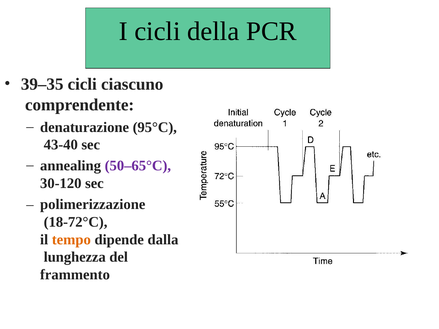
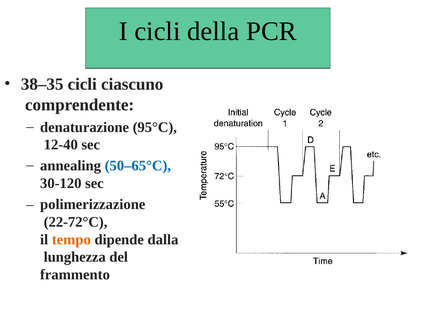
39–35: 39–35 -> 38–35 (42, 84)
43-40: 43-40 -> 12-40 (61, 145)
50–65°C colour: purple -> blue (138, 166)
18-72°C: 18-72°C -> 22-72°C (76, 222)
